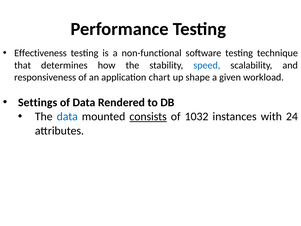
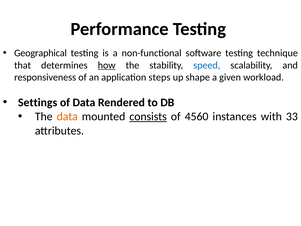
Effectiveness: Effectiveness -> Geographical (40, 53)
how underline: none -> present (107, 65)
chart: chart -> steps (159, 77)
data colour: blue -> orange (67, 116)
1032: 1032 -> 4560 (197, 116)
24: 24 -> 33 (292, 116)
